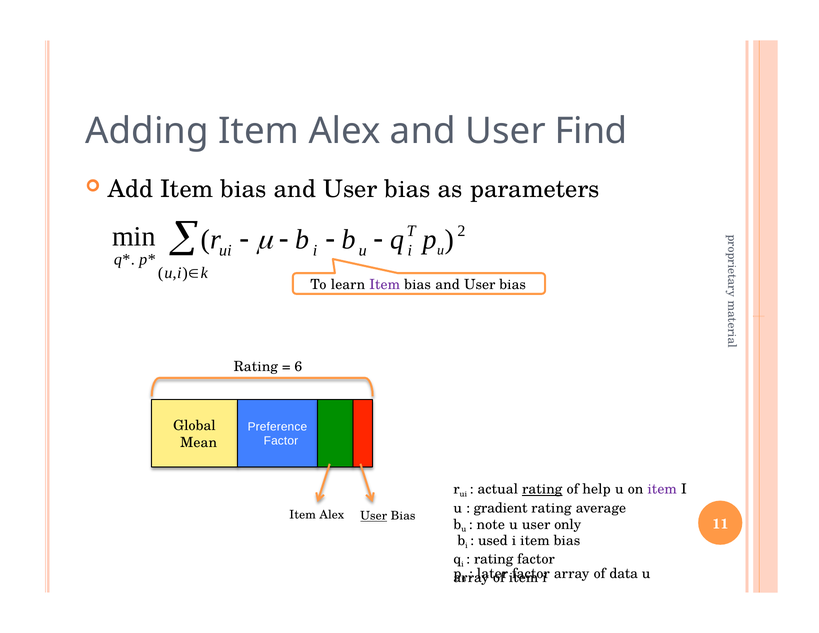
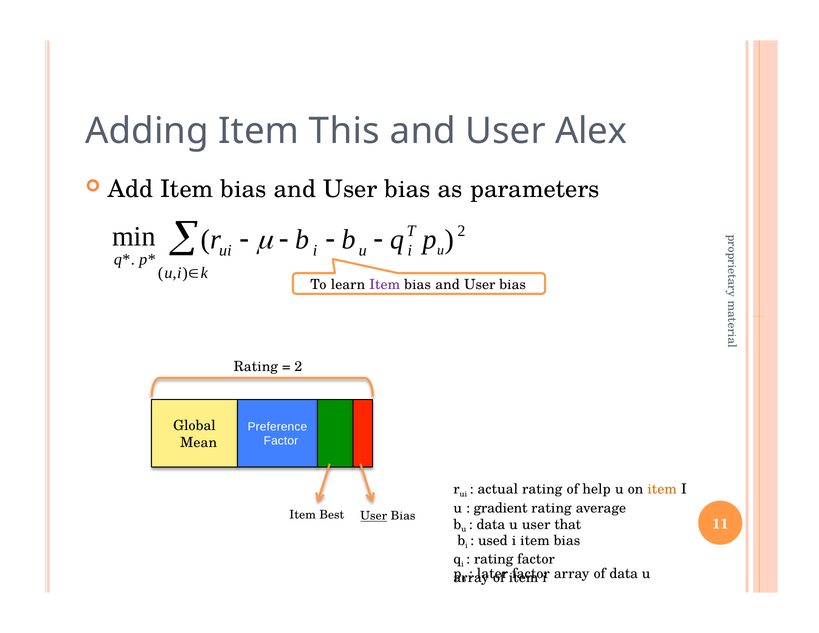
Adding Item Alex: Alex -> This (344, 131)
Find: Find -> Alex (591, 131)
6: 6 -> 2 (298, 366)
rating underline: present -> none (542, 489)
item colour: purple -> orange (662, 489)
Alex: Alex -> Best (332, 515)
note: note -> data (491, 524)
only: only -> that (568, 524)
